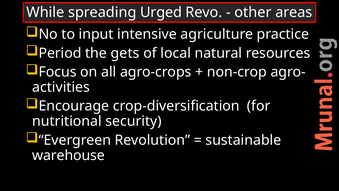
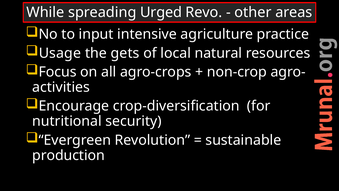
Period: Period -> Usage (60, 53)
warehouse: warehouse -> production (68, 155)
